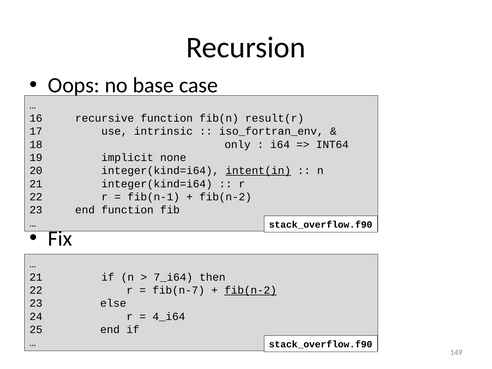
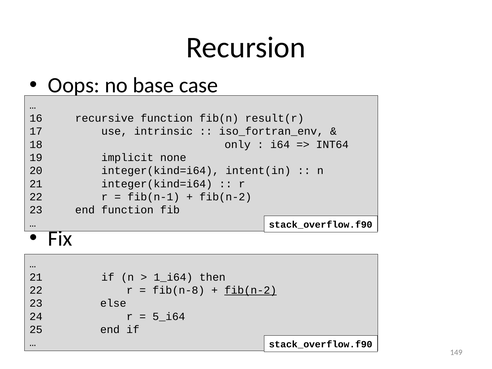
intent(in underline: present -> none (258, 171)
7_i64: 7_i64 -> 1_i64 (173, 277)
fib(n-7: fib(n-7 -> fib(n-8 (179, 290)
4_i64: 4_i64 -> 5_i64 (169, 316)
